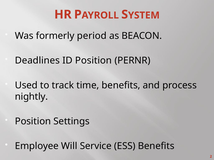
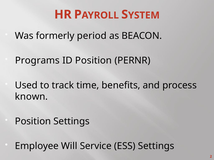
Deadlines: Deadlines -> Programs (37, 61)
nightly: nightly -> known (31, 97)
ESS Benefits: Benefits -> Settings (156, 146)
